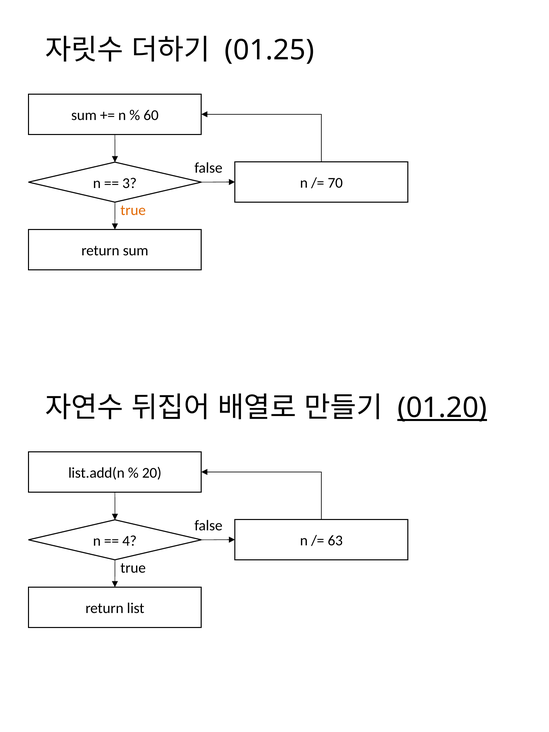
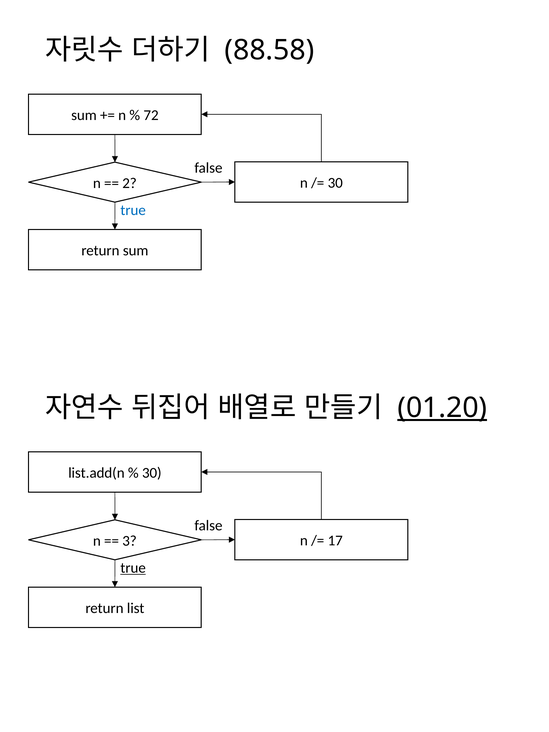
01.25: 01.25 -> 88.58 (269, 50)
60: 60 -> 72 (151, 115)
70: 70 -> 30 (335, 183)
3: 3 -> 2 (130, 183)
true colour: orange -> blue (133, 210)
20: 20 -> 30 (152, 473)
63: 63 -> 17 (335, 541)
4: 4 -> 3 (130, 541)
true underline: none -> present (133, 568)
